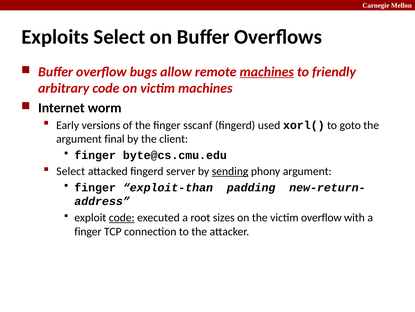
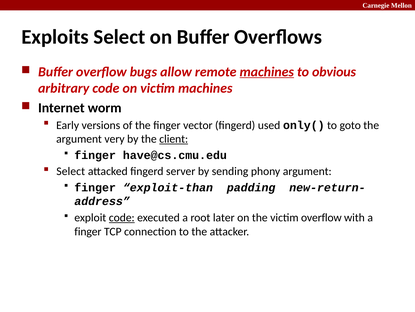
friendly: friendly -> obvious (334, 72)
sscanf: sscanf -> vector (198, 125)
xorl(: xorl( -> only( (304, 125)
final: final -> very (115, 139)
client underline: none -> present (174, 139)
byte@cs.cmu.edu: byte@cs.cmu.edu -> have@cs.cmu.edu (175, 155)
sending underline: present -> none (230, 171)
sizes: sizes -> later (224, 217)
